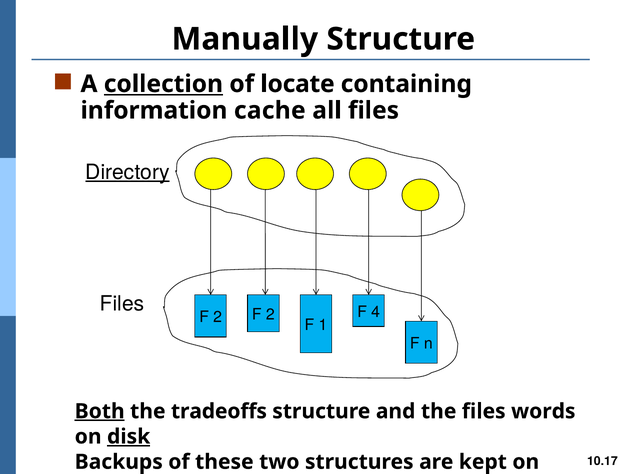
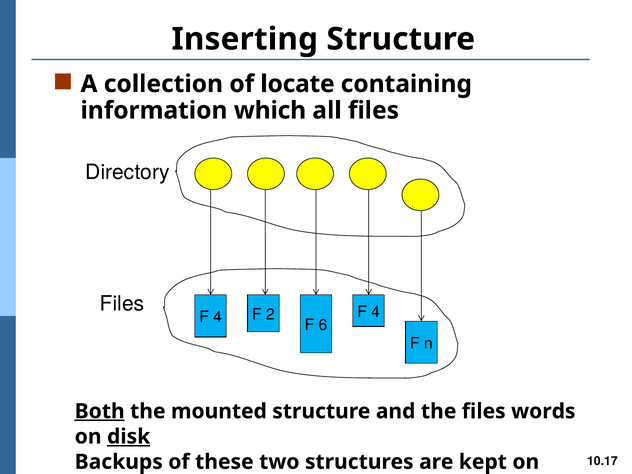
Manually: Manually -> Inserting (245, 39)
collection underline: present -> none (163, 84)
cache: cache -> which (270, 110)
Directory underline: present -> none (127, 172)
2: 2 -> 4 (218, 317)
1: 1 -> 6 (323, 325)
tradeoffs: tradeoffs -> mounted (219, 411)
